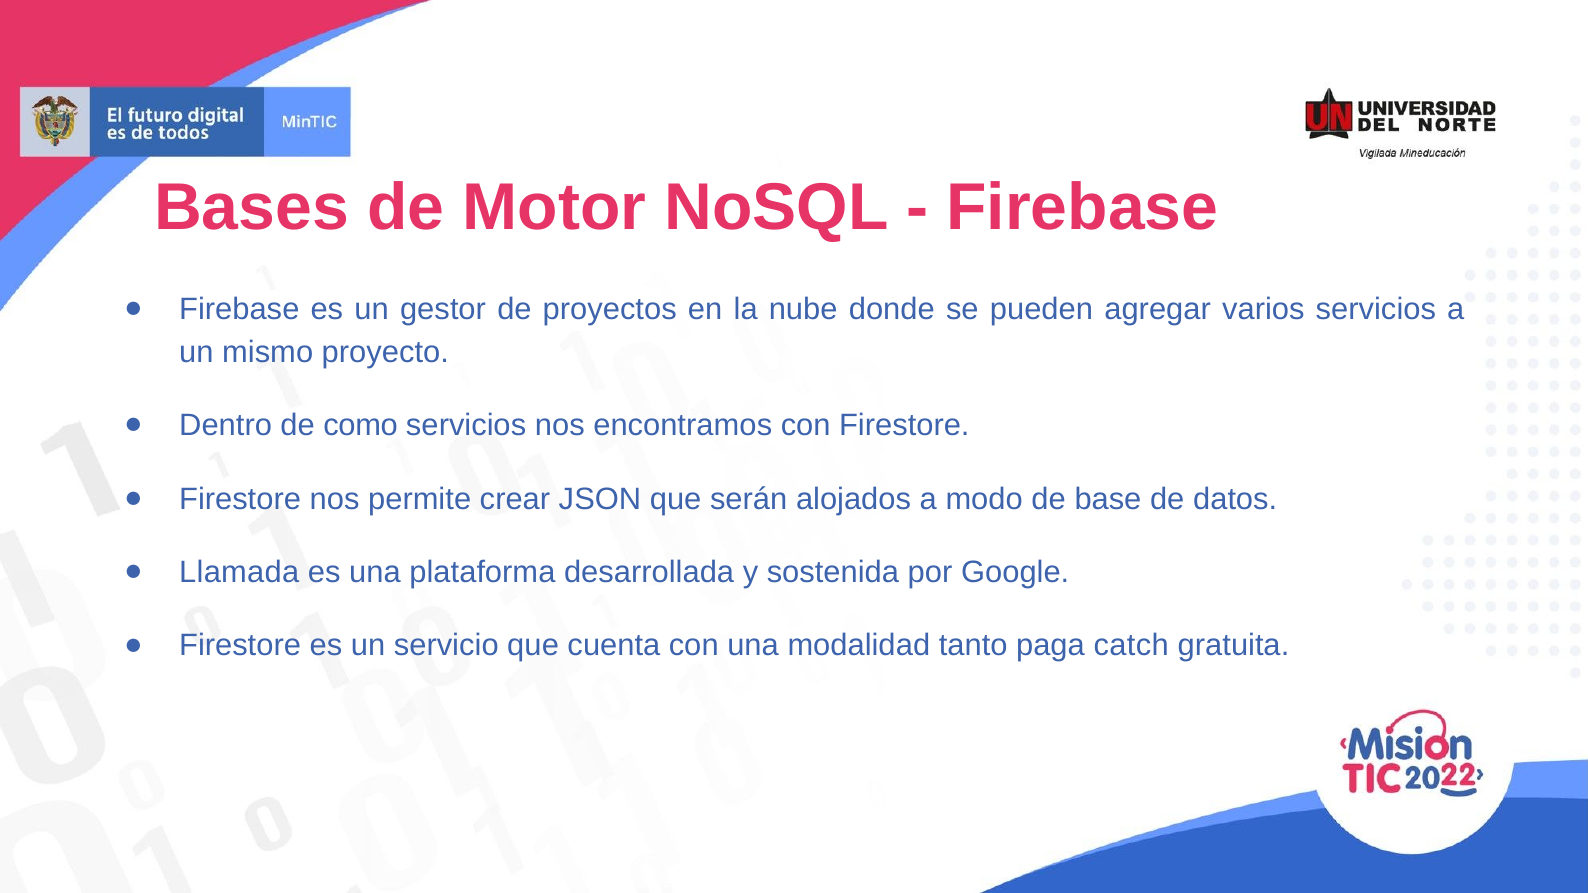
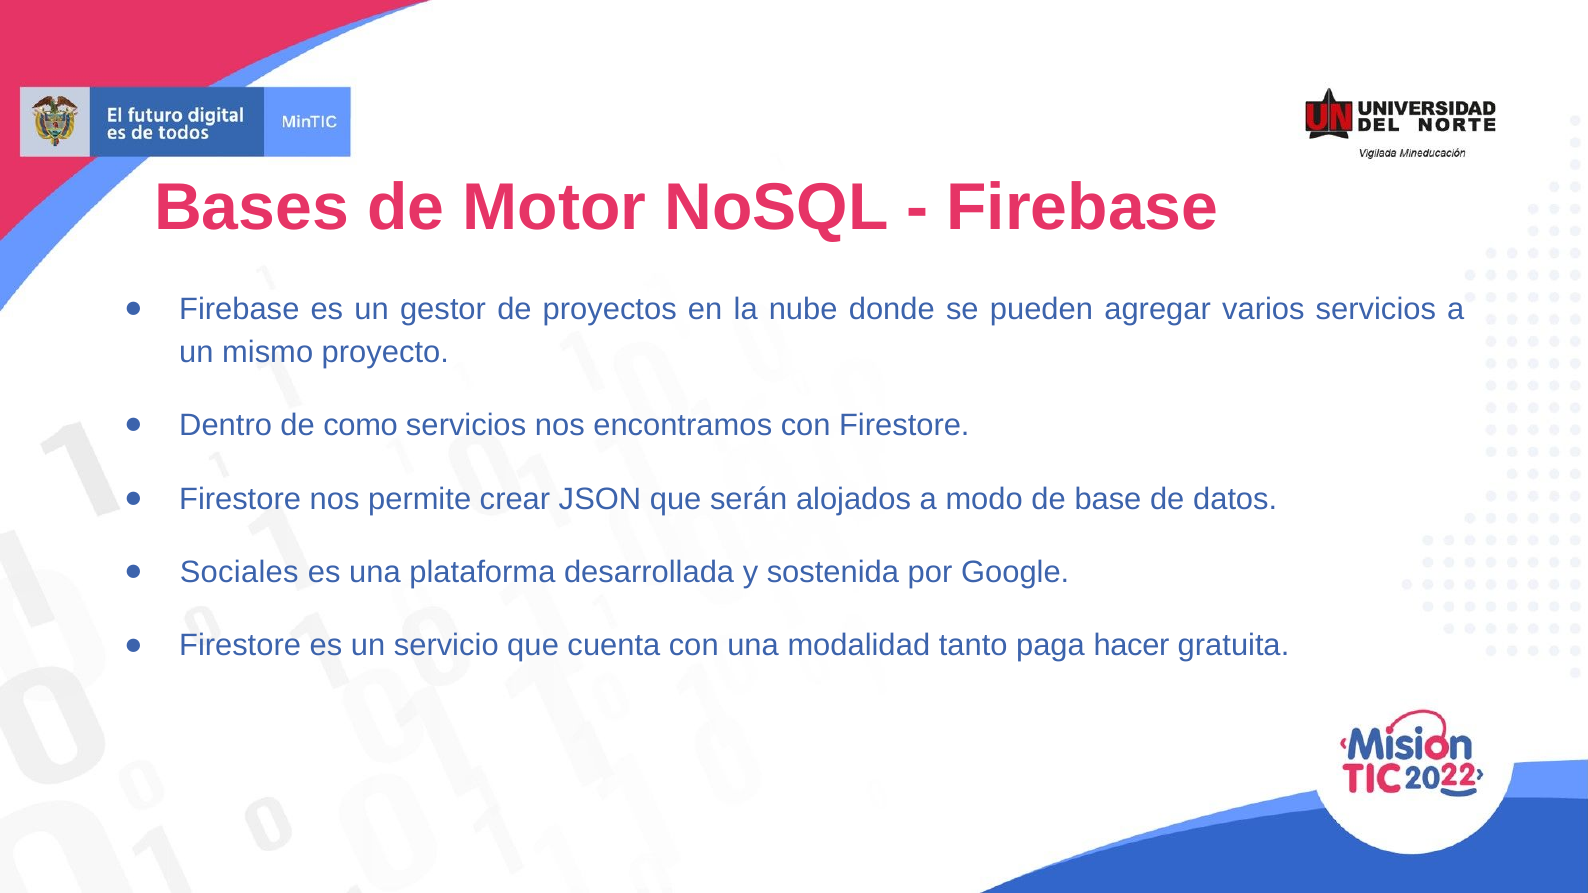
Llamada: Llamada -> Sociales (239, 572)
catch: catch -> hacer (1132, 646)
